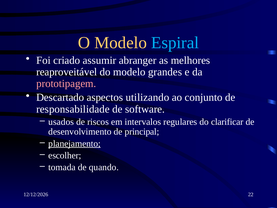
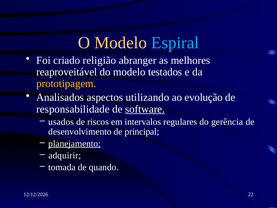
assumir: assumir -> religião (99, 60)
grandes: grandes -> testados (165, 72)
prototipagem colour: pink -> yellow (66, 84)
Descartado: Descartado -> Analisados (60, 97)
conjunto: conjunto -> evolução (204, 97)
software underline: none -> present (145, 109)
clarificar: clarificar -> gerência (227, 122)
escolher: escolher -> adquirir (65, 155)
